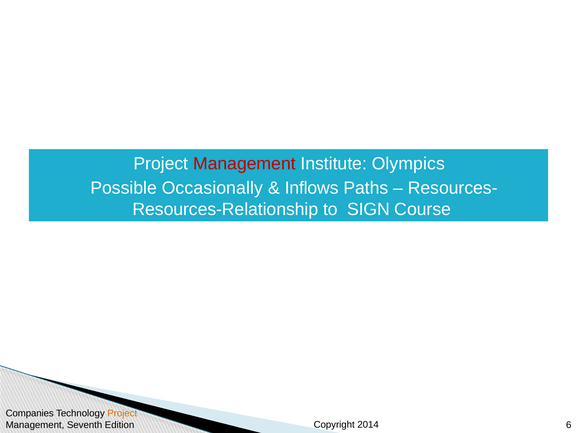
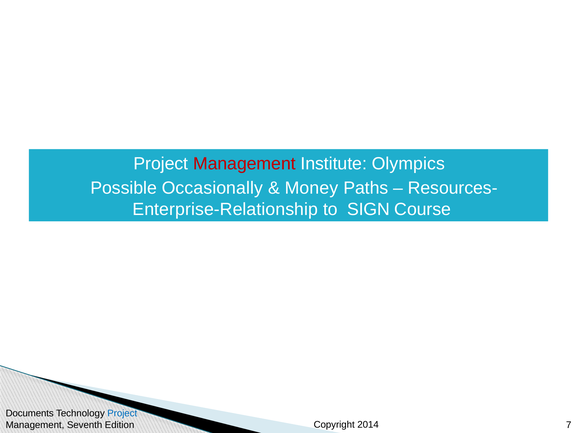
Inflows: Inflows -> Money (311, 188)
Resources-Relationship: Resources-Relationship -> Enterprise-Relationship (225, 209)
Companies: Companies -> Documents (30, 413)
Project colour: orange -> blue (122, 413)
6: 6 -> 7 (569, 425)
